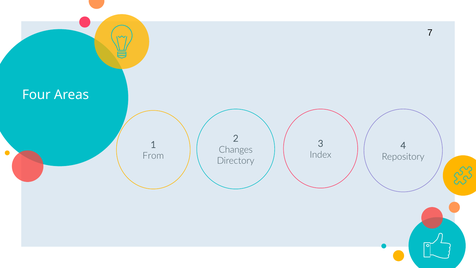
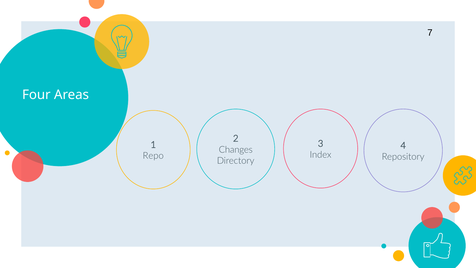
From: From -> Repo (153, 156)
